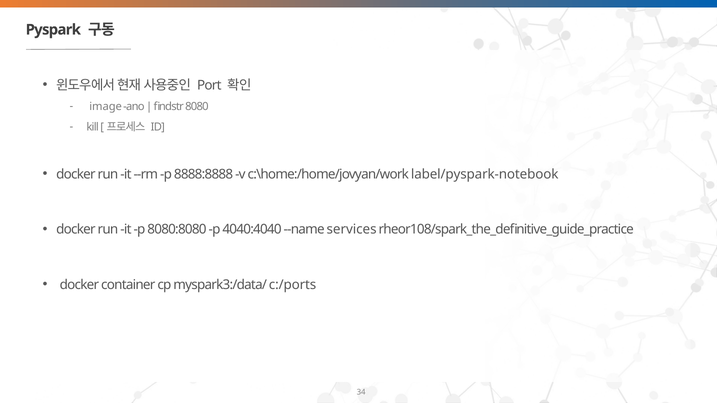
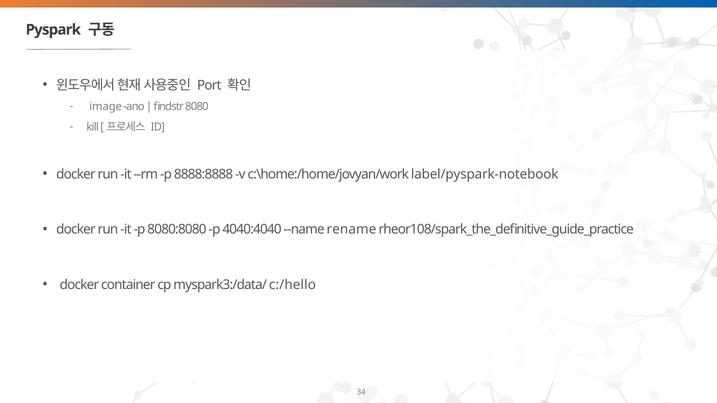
services: services -> rename (351, 230)
c:/ports: c:/ports -> c:/hello (292, 285)
